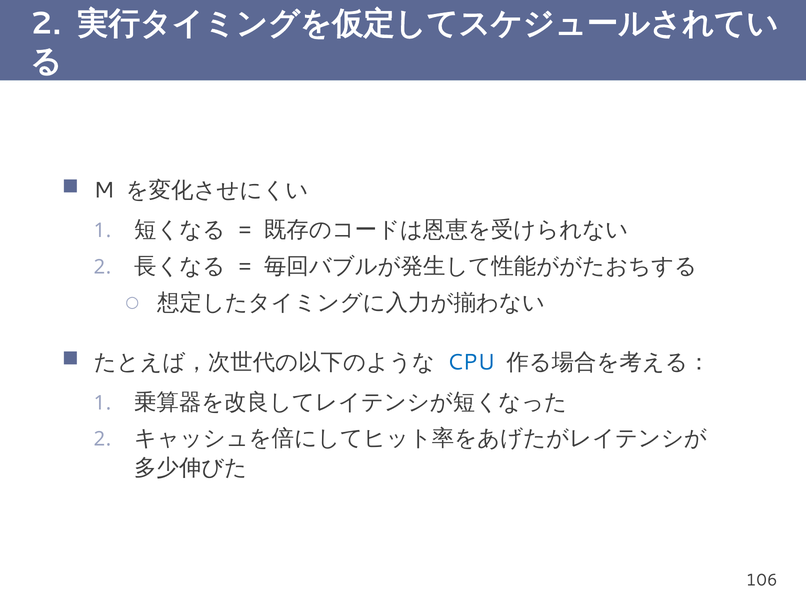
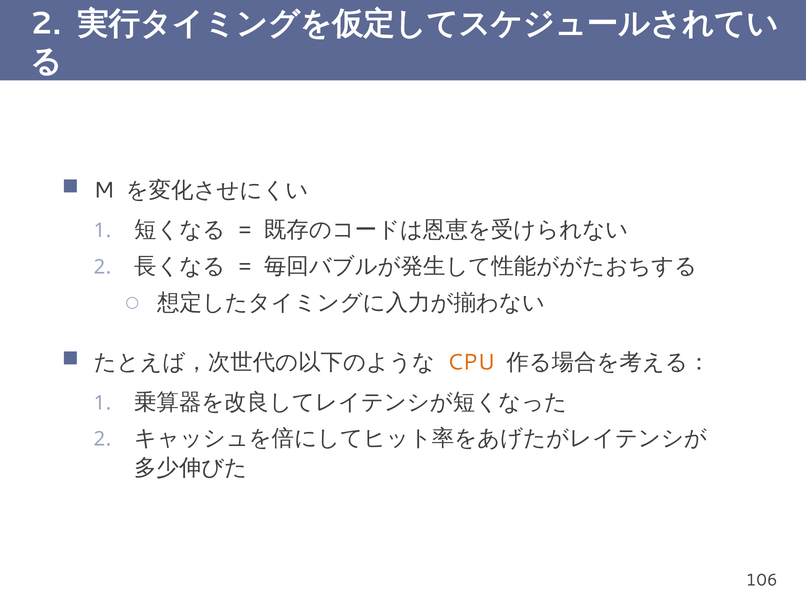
CPU colour: blue -> orange (471, 362)
